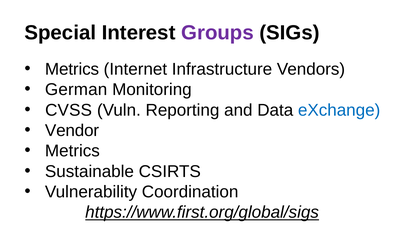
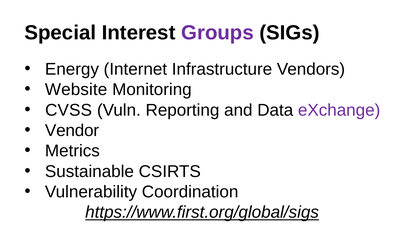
Metrics: Metrics -> Energy (72, 69)
German: German -> Website (76, 90)
eXchange colour: blue -> purple (339, 110)
